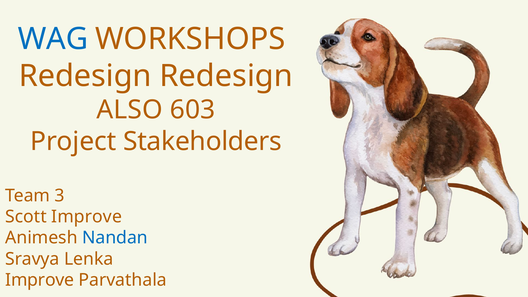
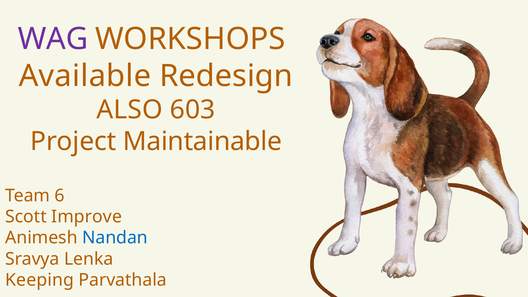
WAG colour: blue -> purple (53, 39)
Redesign: Redesign -> Available (85, 76)
Stakeholders: Stakeholders -> Maintainable (202, 142)
3: 3 -> 6 (60, 196)
Improve: Improve -> Keeping (40, 280)
